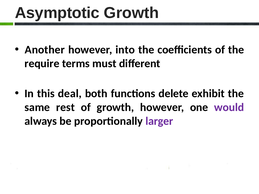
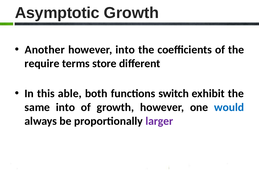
must: must -> store (104, 64)
deal: deal -> able (70, 94)
delete: delete -> switch (174, 94)
same rest: rest -> into (65, 107)
would colour: purple -> blue (229, 107)
